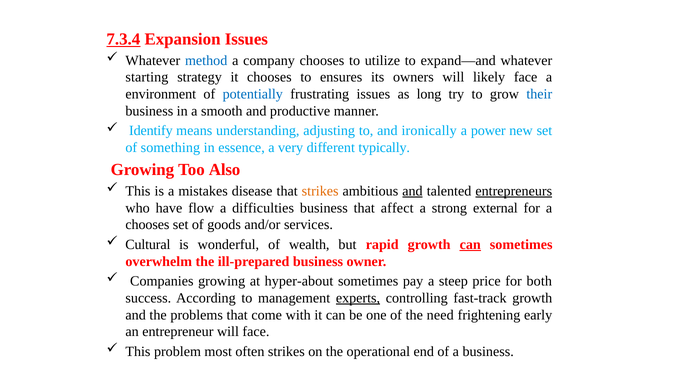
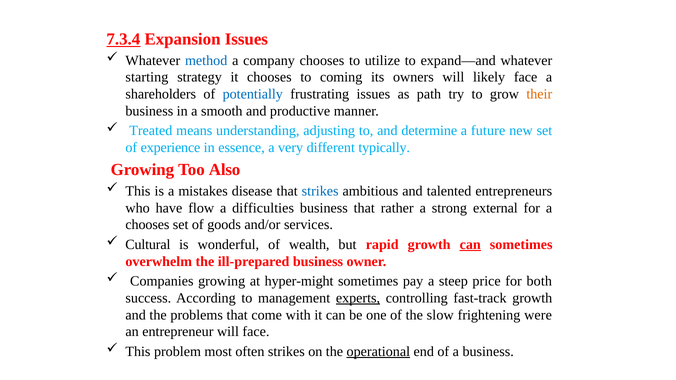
ensures: ensures -> coming (341, 77)
environment: environment -> shareholders (161, 94)
long: long -> path (429, 94)
their colour: blue -> orange (539, 94)
Identify: Identify -> Treated (151, 131)
ironically: ironically -> determine (429, 131)
power: power -> future (488, 131)
something: something -> experience (171, 148)
strikes colour: orange -> blue (320, 191)
and underline: present -> none (412, 191)
entrepreneurs underline: present -> none (514, 191)
affect: affect -> rather (397, 208)
hyper-about: hyper-about -> hyper-might (299, 281)
need: need -> slow (440, 315)
early: early -> were (538, 315)
operational underline: none -> present (378, 352)
